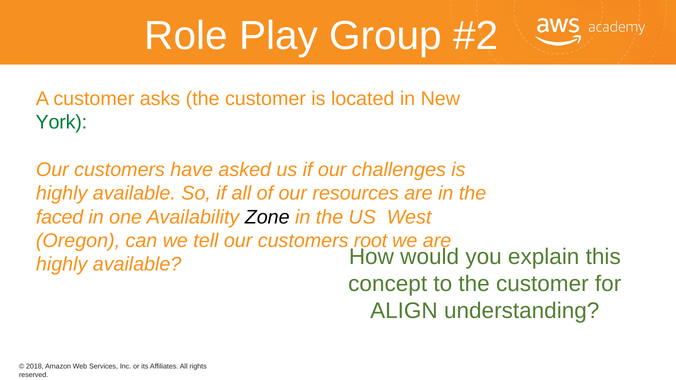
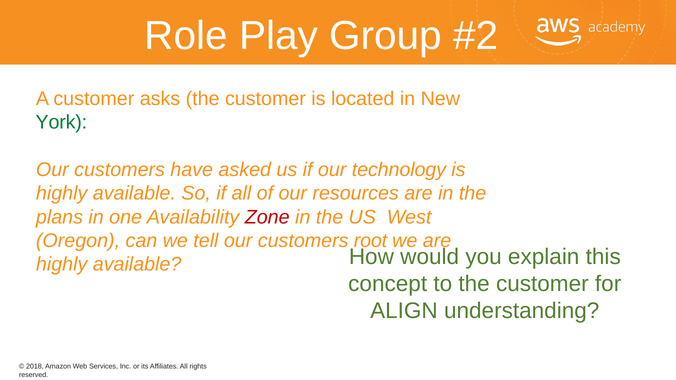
challenges: challenges -> technology (399, 170)
faced: faced -> plans (60, 217)
Zone colour: black -> red (267, 217)
